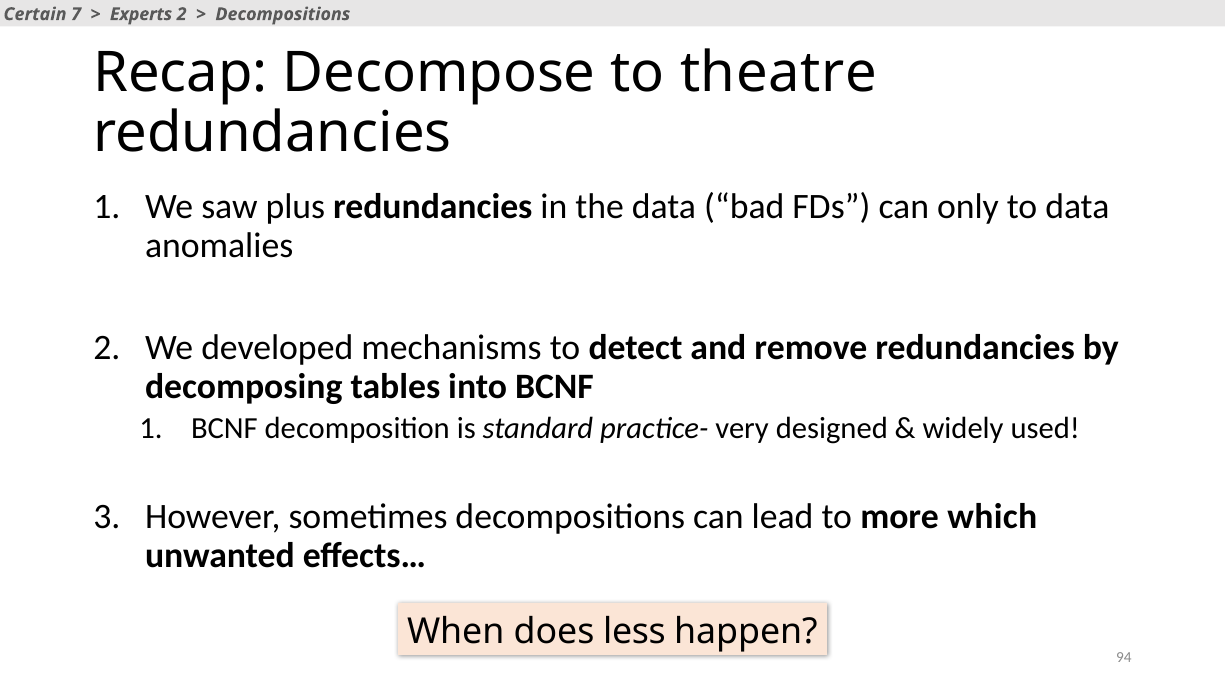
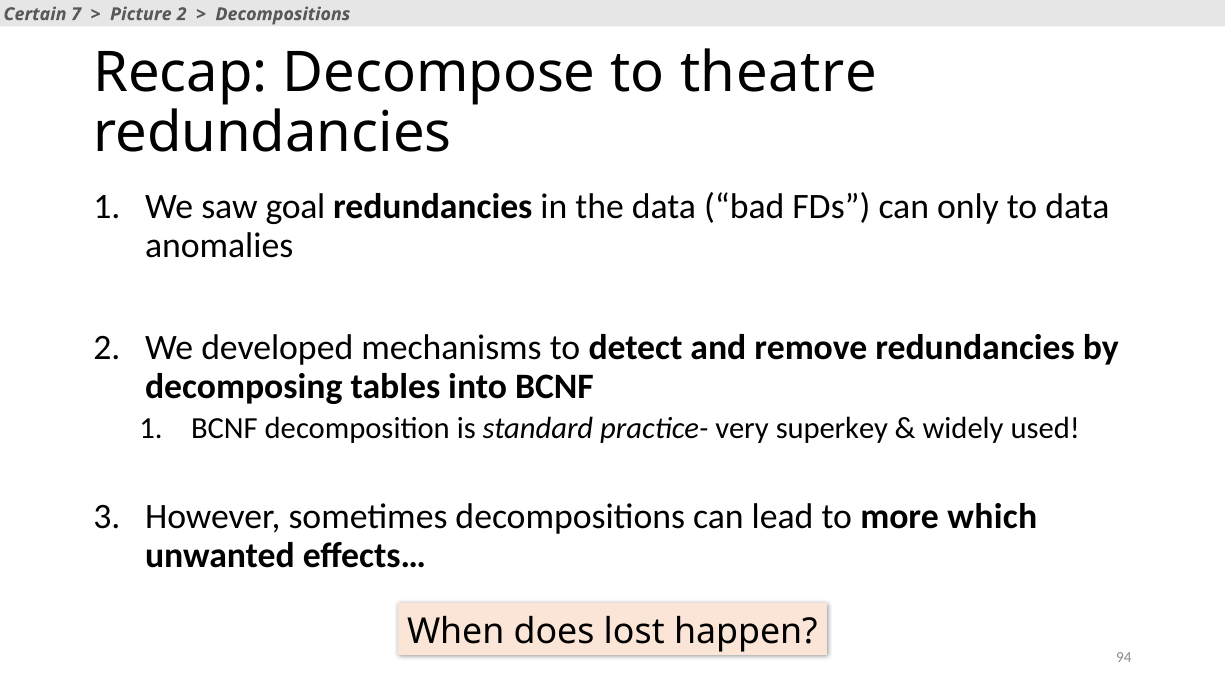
Experts: Experts -> Picture (141, 14)
plus: plus -> goal (295, 207)
designed: designed -> superkey (832, 429)
less: less -> lost (634, 631)
